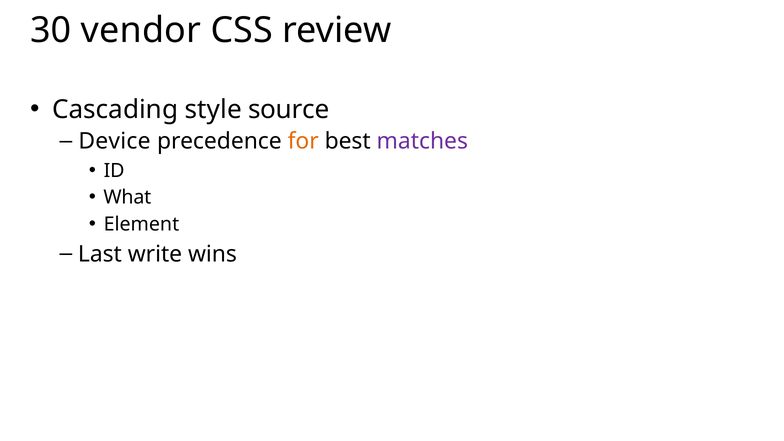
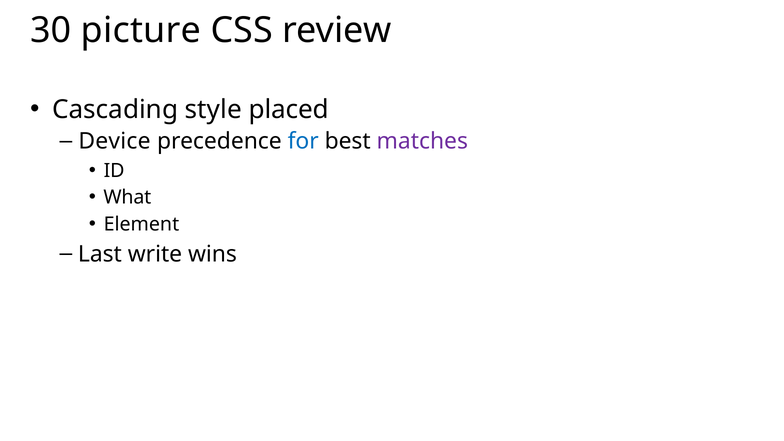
vendor: vendor -> picture (141, 30)
source: source -> placed (289, 110)
for colour: orange -> blue (303, 141)
